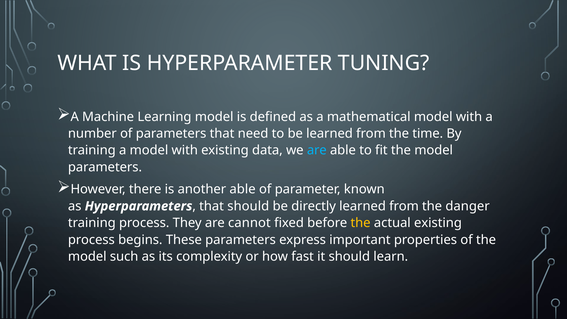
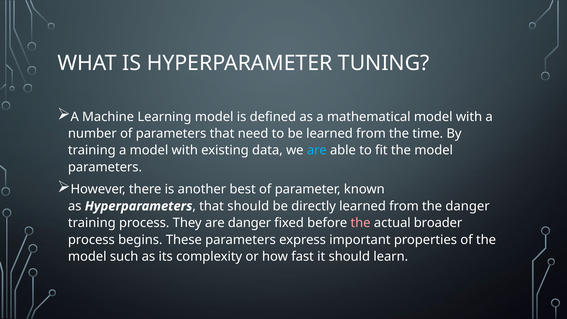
another able: able -> best (243, 189)
are cannot: cannot -> danger (250, 223)
the colour: yellow -> pink (361, 223)
actual existing: existing -> broader (438, 223)
